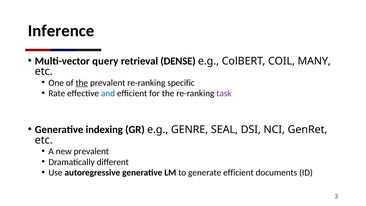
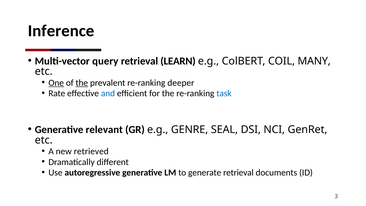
DENSE: DENSE -> LEARN (178, 61)
One underline: none -> present (56, 83)
specific: specific -> deeper (181, 83)
task colour: purple -> blue (224, 93)
indexing: indexing -> relevant (104, 130)
new prevalent: prevalent -> retrieved (91, 151)
generate efficient: efficient -> retrieval (238, 173)
